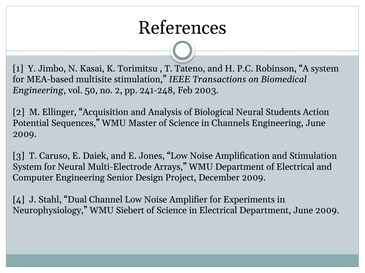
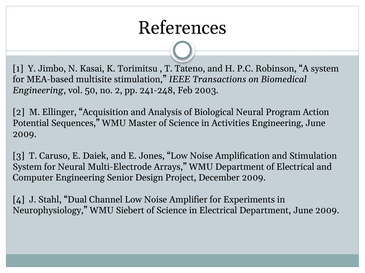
Students: Students -> Program (283, 113)
Channels: Channels -> Activities (230, 123)
